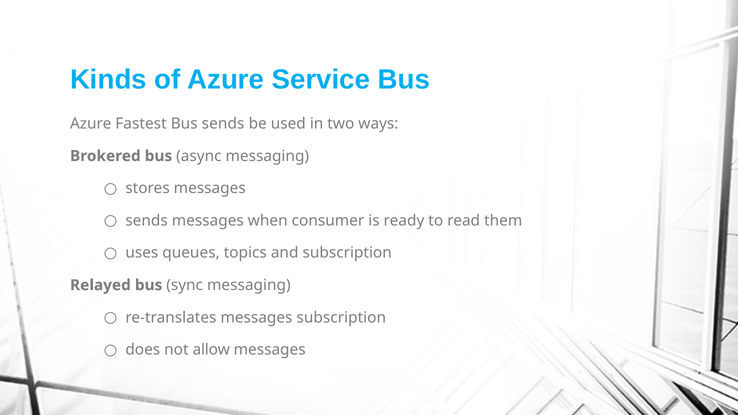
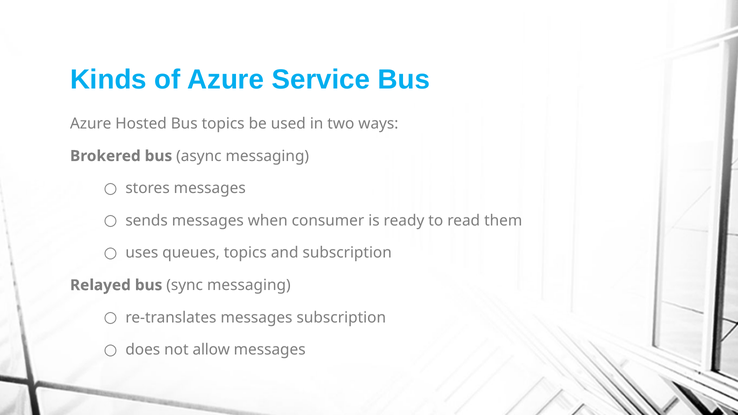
Fastest: Fastest -> Hosted (141, 124)
Bus sends: sends -> topics (223, 124)
